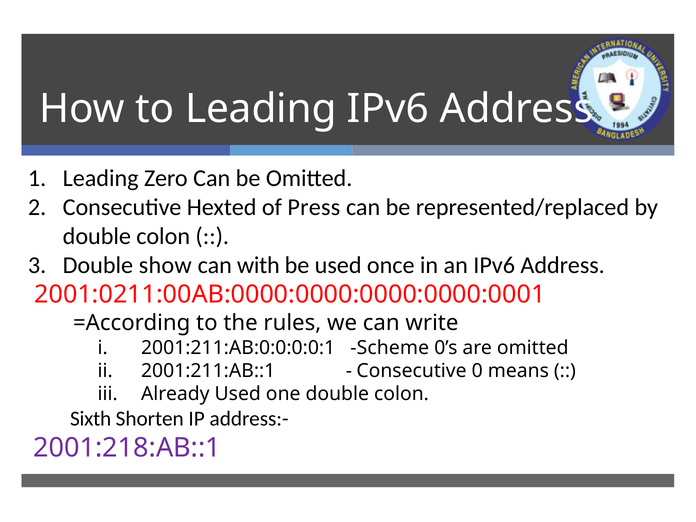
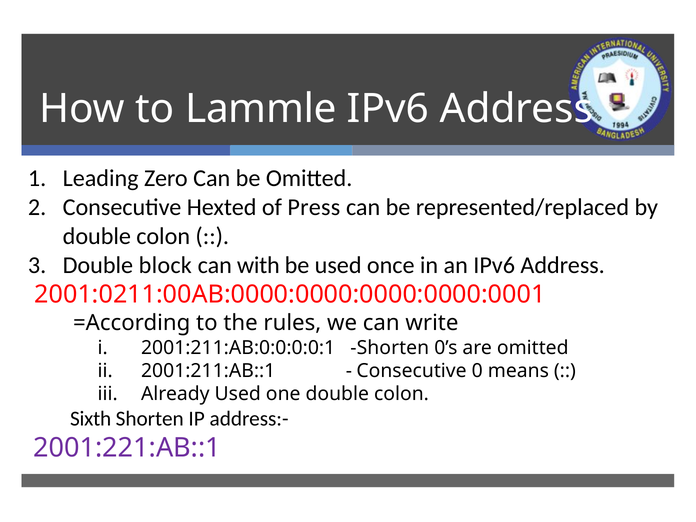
to Leading: Leading -> Lammle (261, 109)
show: show -> block (165, 265)
2001:211:AB:0:0:0:0:1 Scheme: Scheme -> Shorten (390, 348)
2001:218:AB::1: 2001:218:AB::1 -> 2001:221:AB::1 (127, 448)
